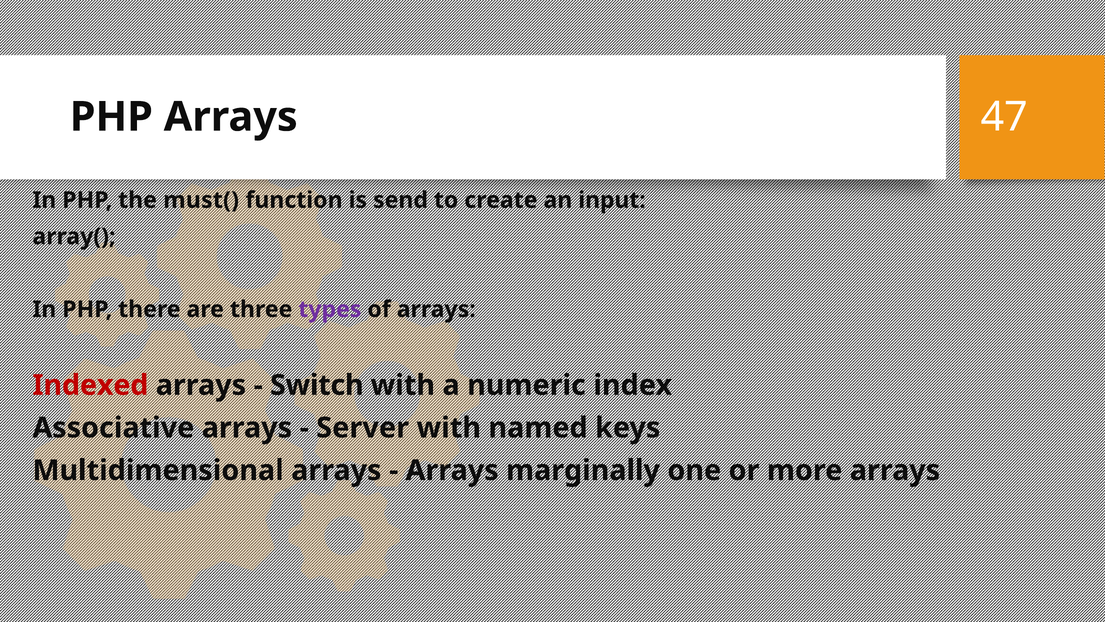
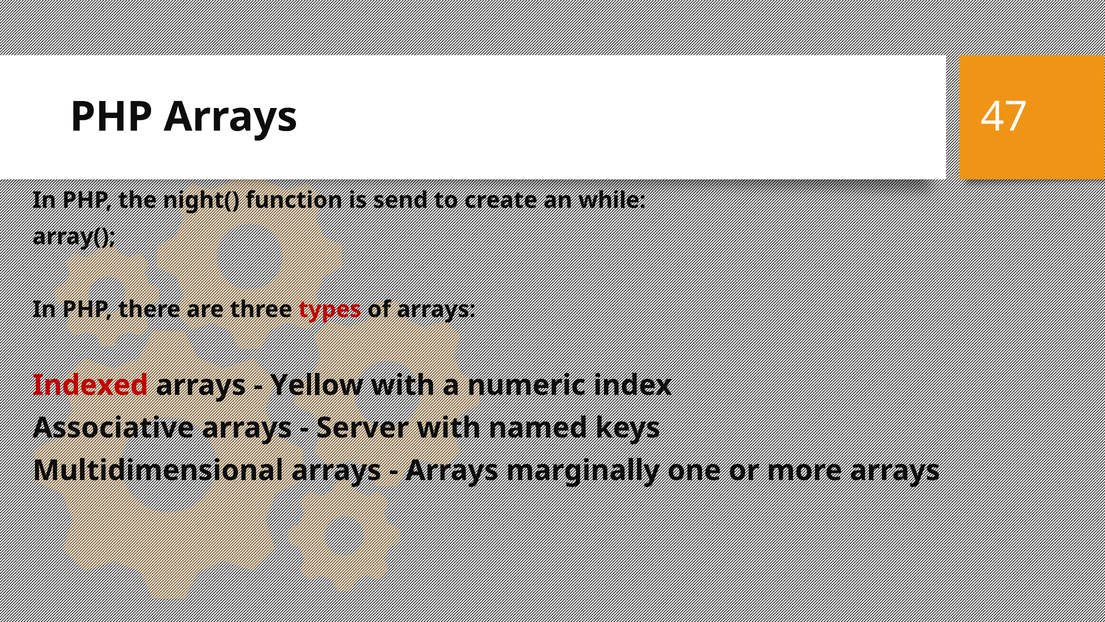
must(: must( -> night( (201, 200)
input: input -> while (612, 200)
types colour: purple -> red (330, 309)
Switch: Switch -> Yellow (317, 385)
